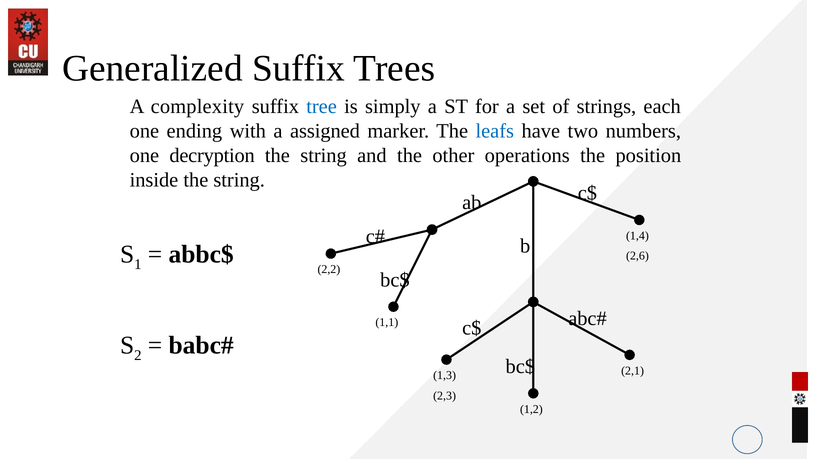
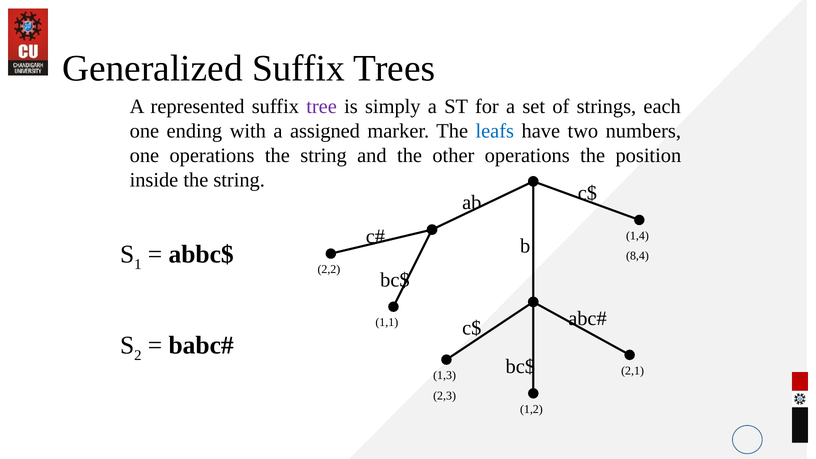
complexity: complexity -> represented (198, 106)
tree colour: blue -> purple (322, 106)
one decryption: decryption -> operations (212, 155)
2,6: 2,6 -> 8,4 (637, 256)
